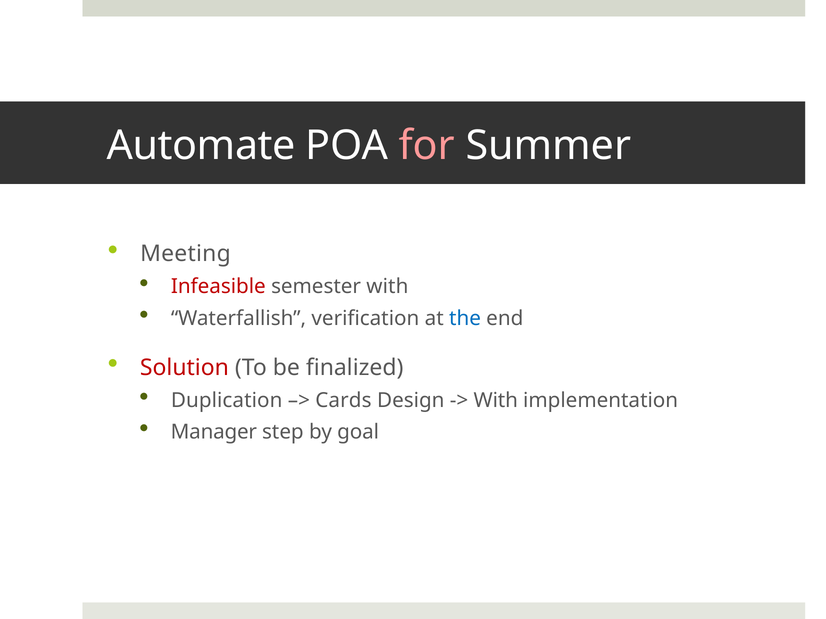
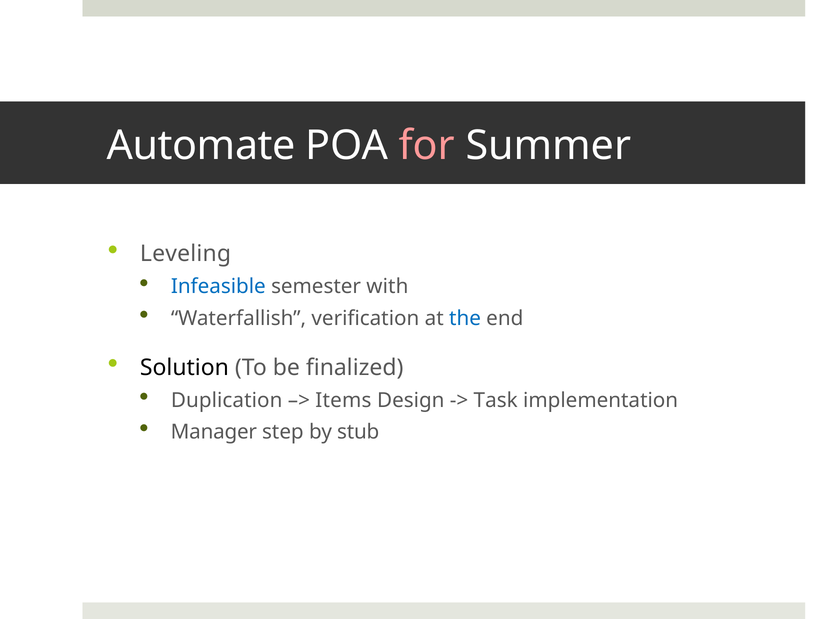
Meeting: Meeting -> Leveling (185, 254)
Infeasible colour: red -> blue (218, 287)
Solution colour: red -> black (184, 368)
Cards: Cards -> Items (343, 401)
With: With -> Task (496, 401)
goal: goal -> stub (358, 432)
